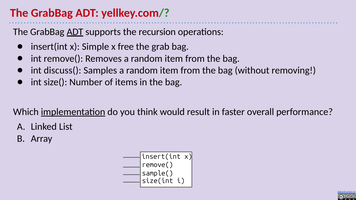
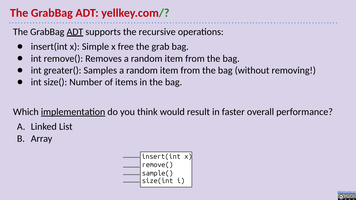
recursion: recursion -> recursive (157, 32)
discuss(: discuss( -> greater( (63, 70)
